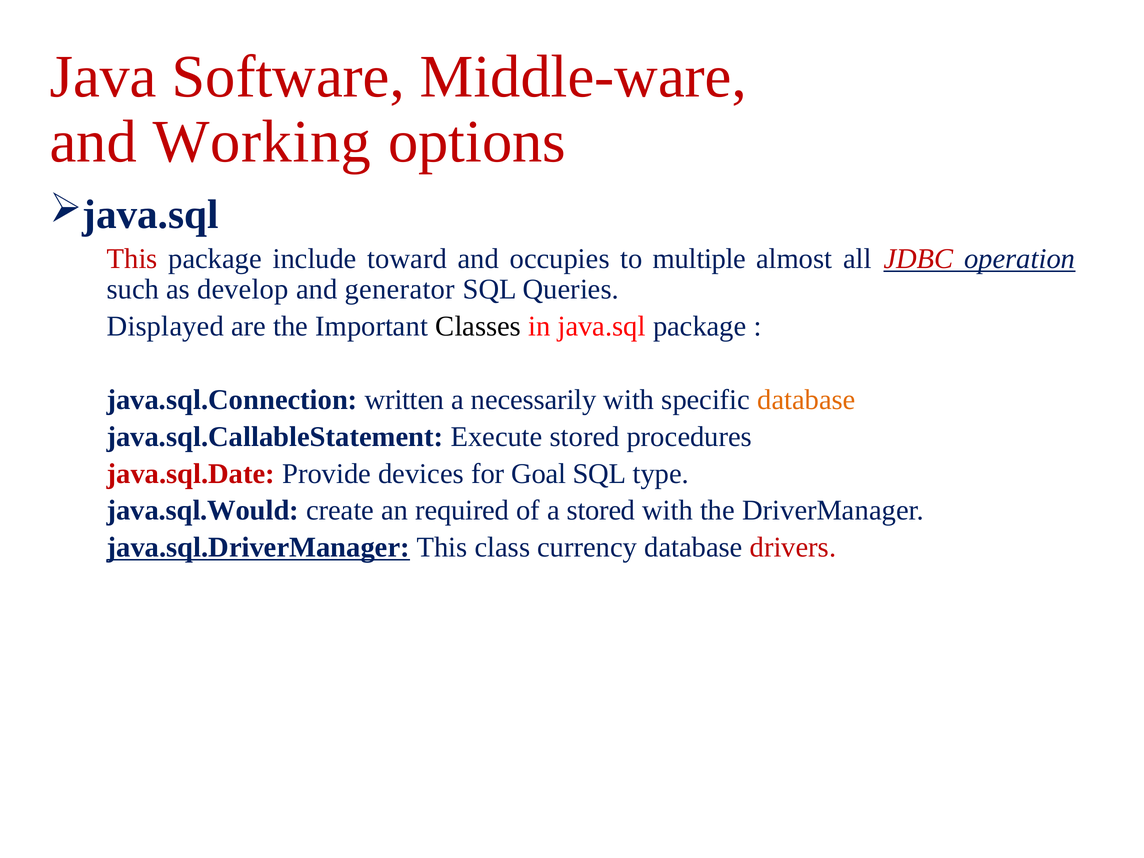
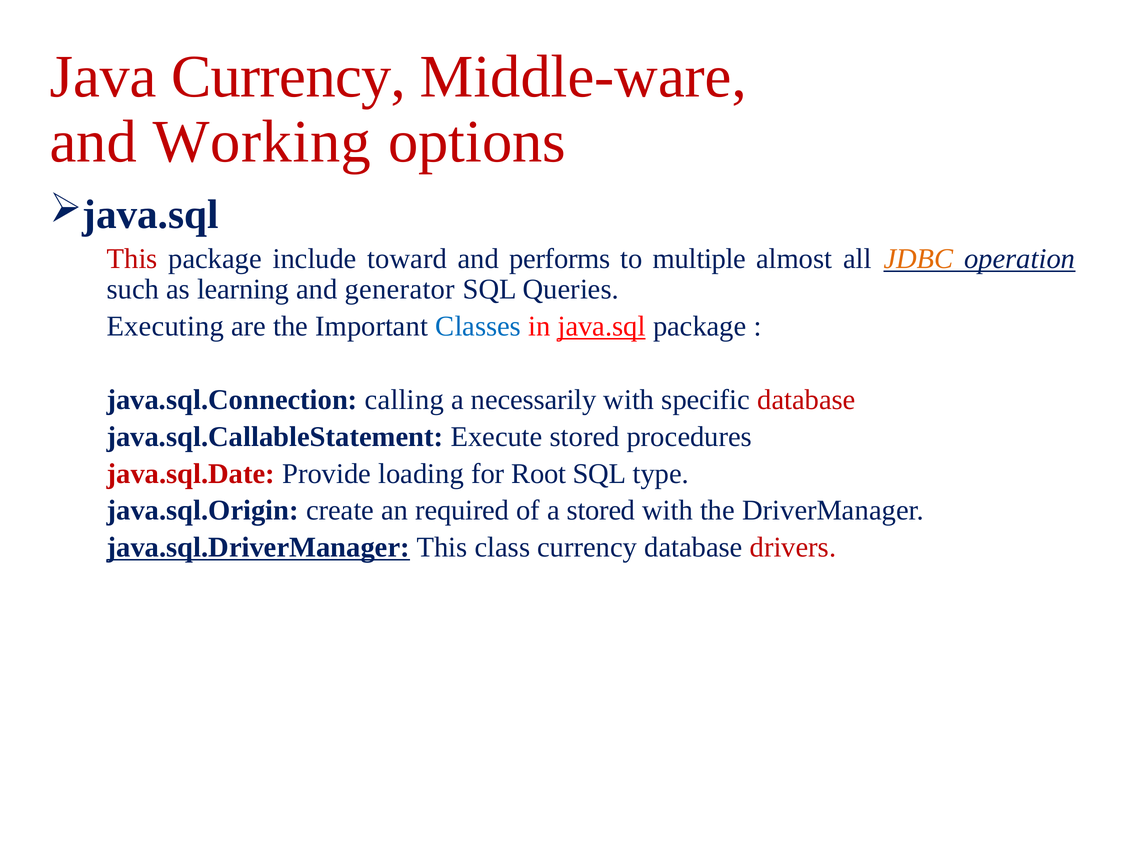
Java Software: Software -> Currency (289, 77)
occupies: occupies -> performs (560, 259)
JDBC colour: red -> orange (918, 259)
develop: develop -> learning (243, 289)
Displayed: Displayed -> Executing (165, 326)
Classes colour: black -> blue (478, 326)
java.sql underline: none -> present (602, 326)
written: written -> calling (404, 400)
database colour: orange -> red (806, 400)
devices: devices -> loading (421, 474)
Goal: Goal -> Root (539, 474)
java.sql.Would: java.sql.Would -> java.sql.Origin (203, 510)
